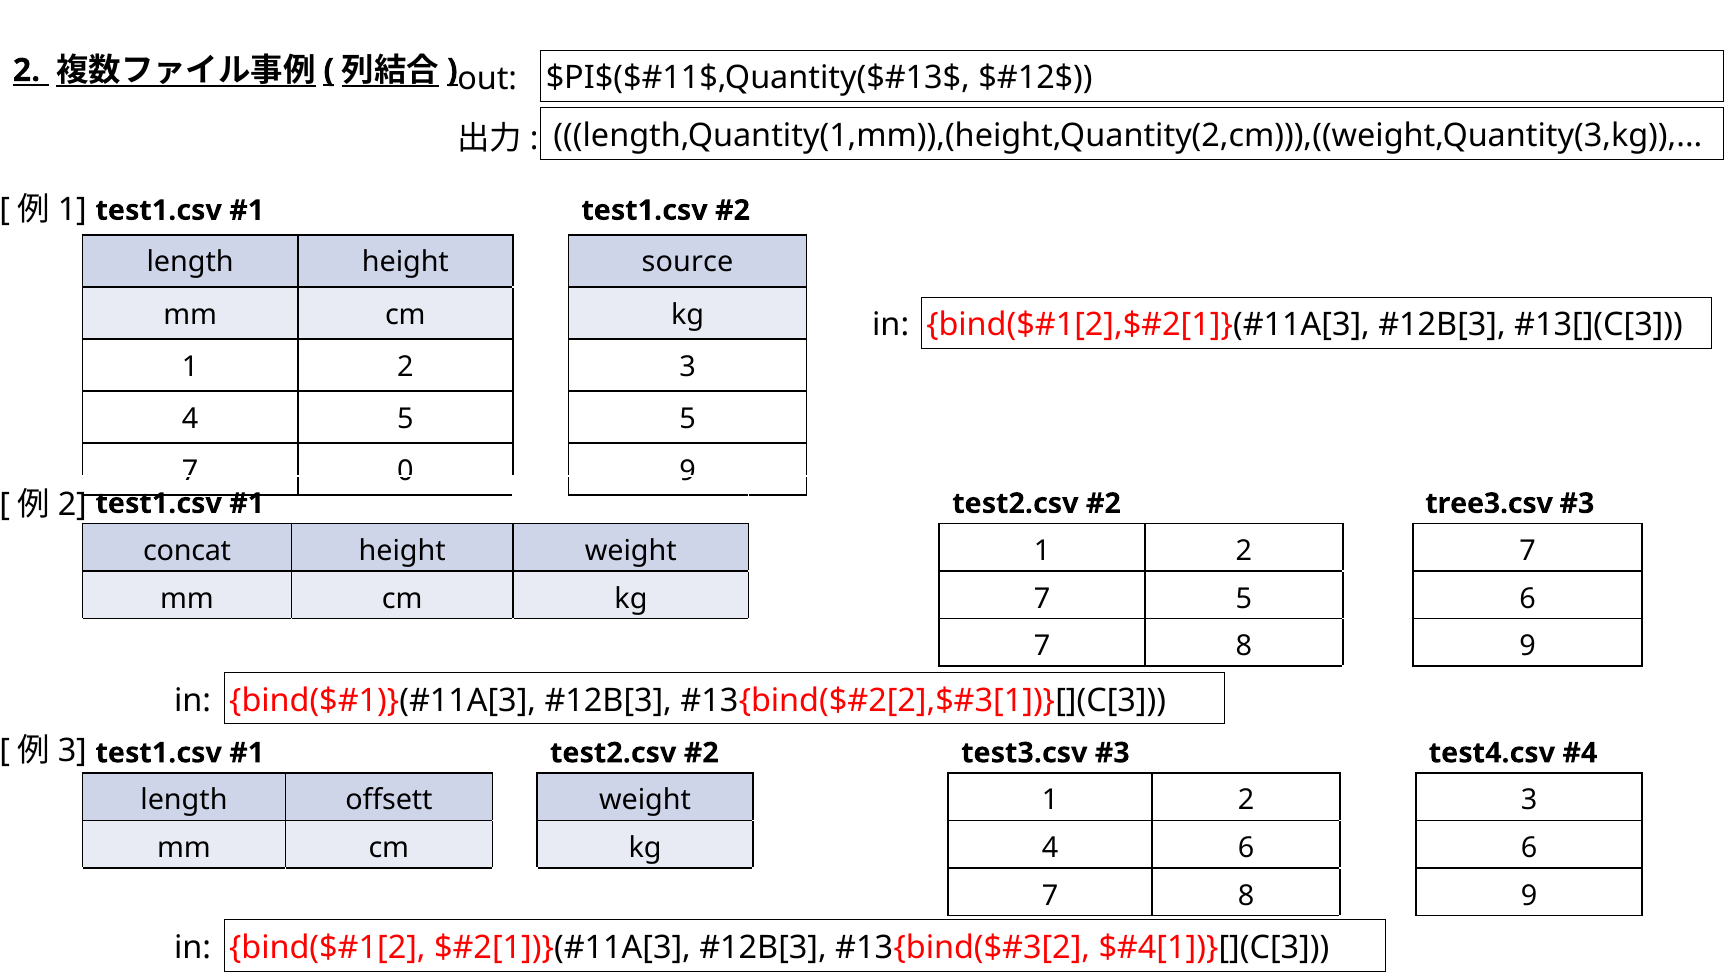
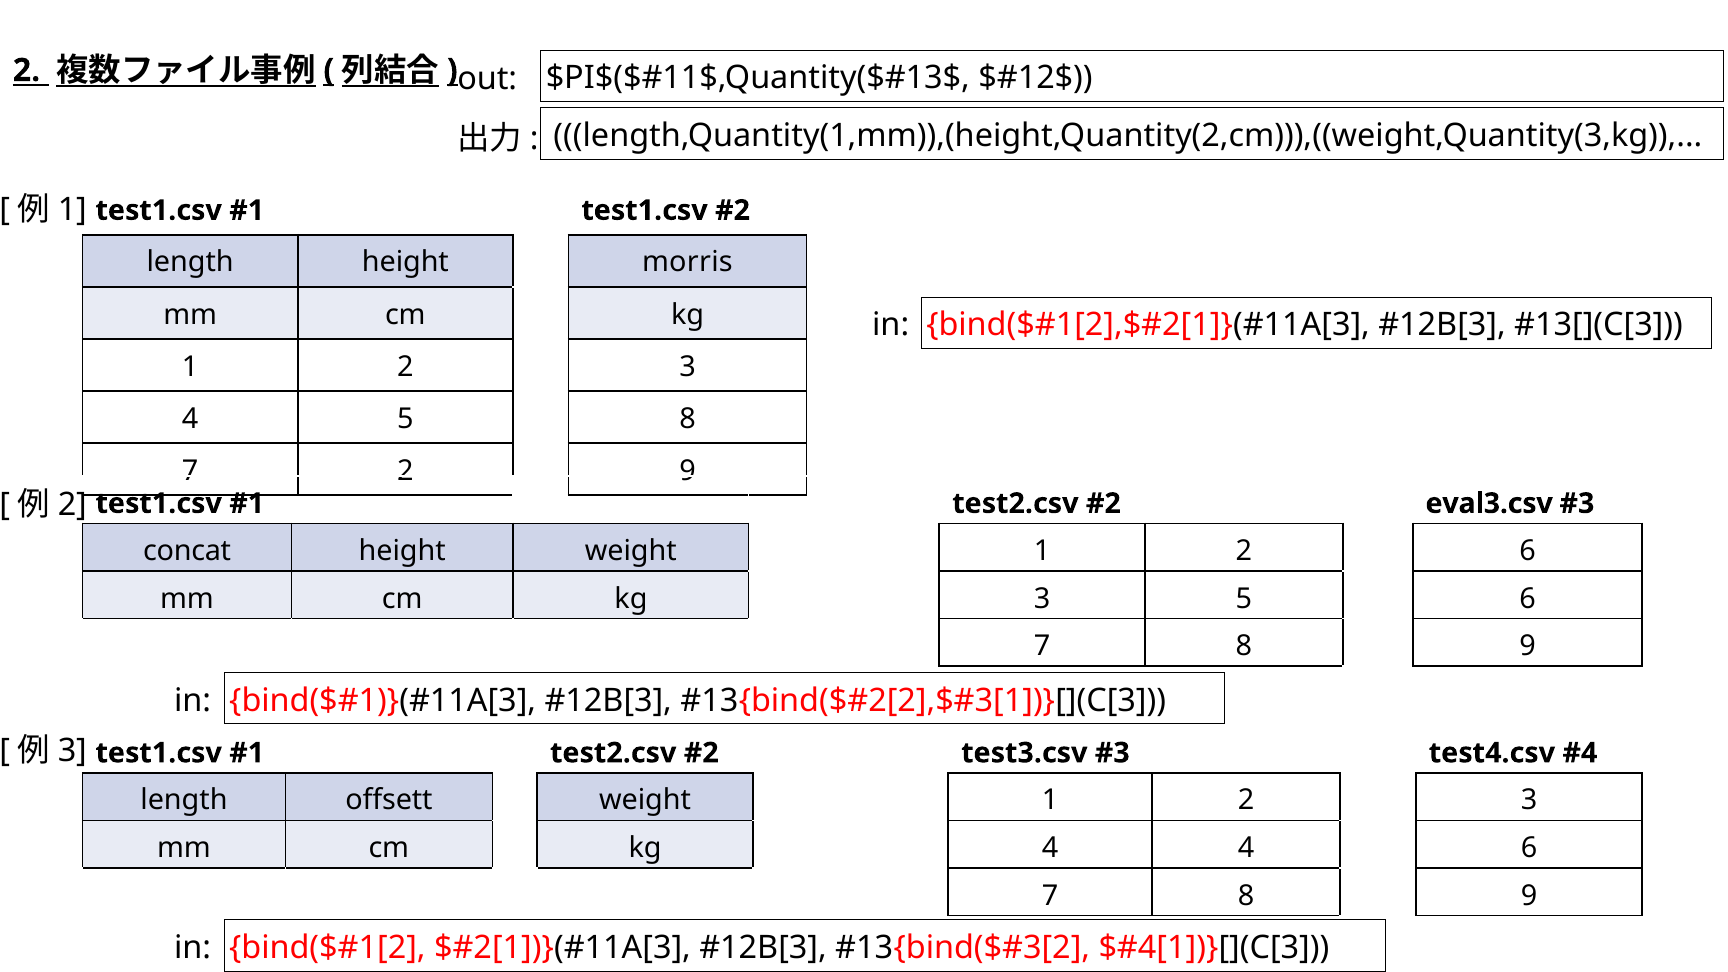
source: source -> morris (687, 262)
5 5: 5 -> 8 (688, 419)
7 0: 0 -> 2 (405, 471)
tree3.csv: tree3.csv -> eval3.csv (1489, 503)
2 7: 7 -> 6 (1528, 551)
kg 7: 7 -> 3 (1042, 599)
4 6: 6 -> 4 (1246, 848)
